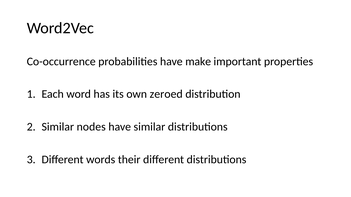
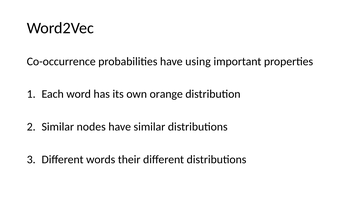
make: make -> using (198, 62)
zeroed: zeroed -> orange (166, 94)
